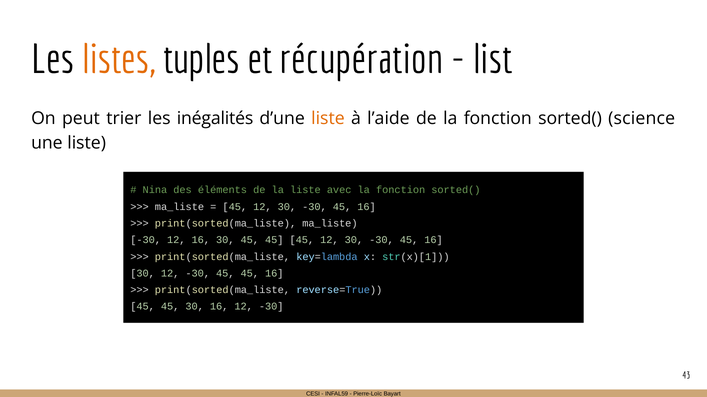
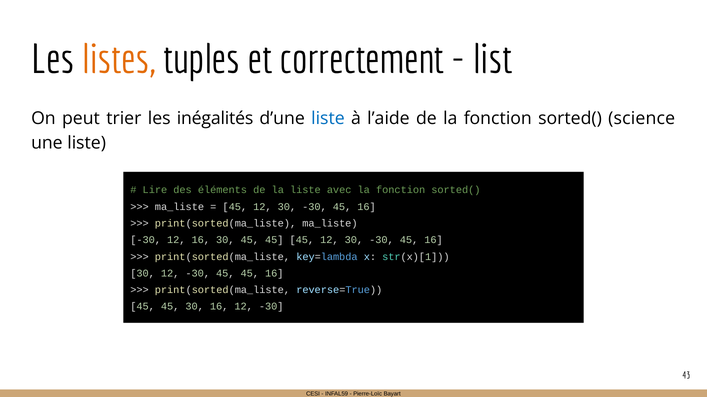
récupération: récupération -> correctement (362, 60)
liste colour: orange -> blue (328, 119)
Nina: Nina -> Lire (155, 190)
